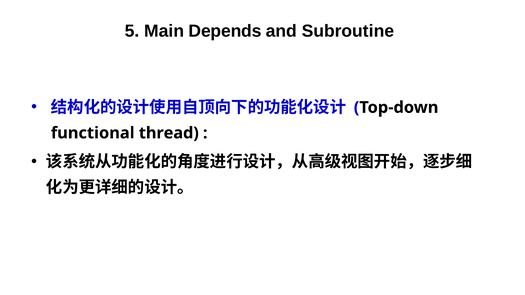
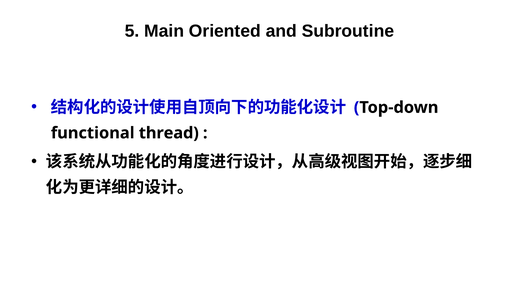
Depends: Depends -> Oriented (225, 31)
